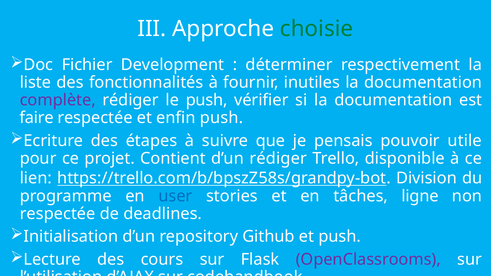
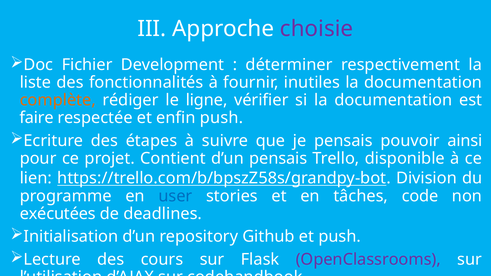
choisie colour: green -> purple (317, 29)
complète colour: purple -> orange (58, 100)
le push: push -> ligne (207, 100)
pouvoir utile: utile -> ainsi (465, 141)
d’un rédiger: rédiger -> pensais (278, 158)
ligne: ligne -> code (420, 196)
respectée: respectée -> exécutées (58, 214)
